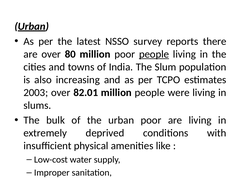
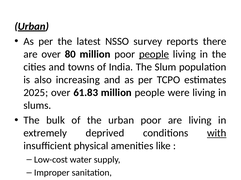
2003: 2003 -> 2025 (36, 93)
82.01: 82.01 -> 61.83 (86, 93)
with underline: none -> present (217, 134)
